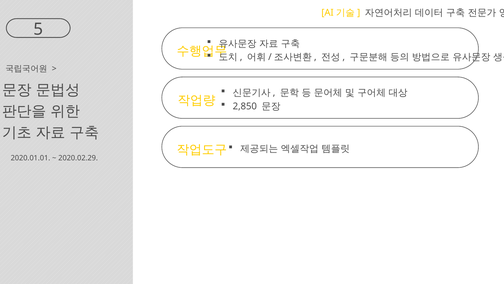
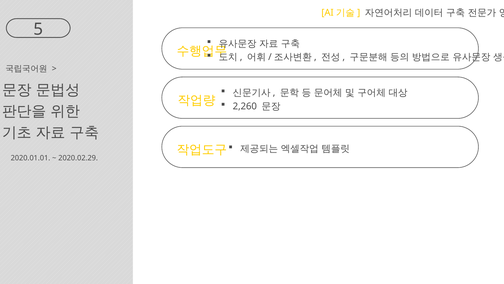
2,850: 2,850 -> 2,260 (245, 106)
